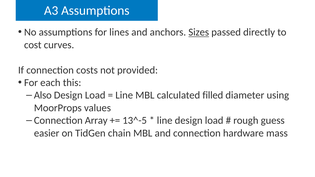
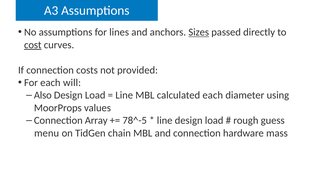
cost underline: none -> present (33, 45)
this: this -> will (72, 83)
calculated filled: filled -> each (213, 95)
13^-5: 13^-5 -> 78^-5 (135, 121)
easier: easier -> menu (47, 133)
